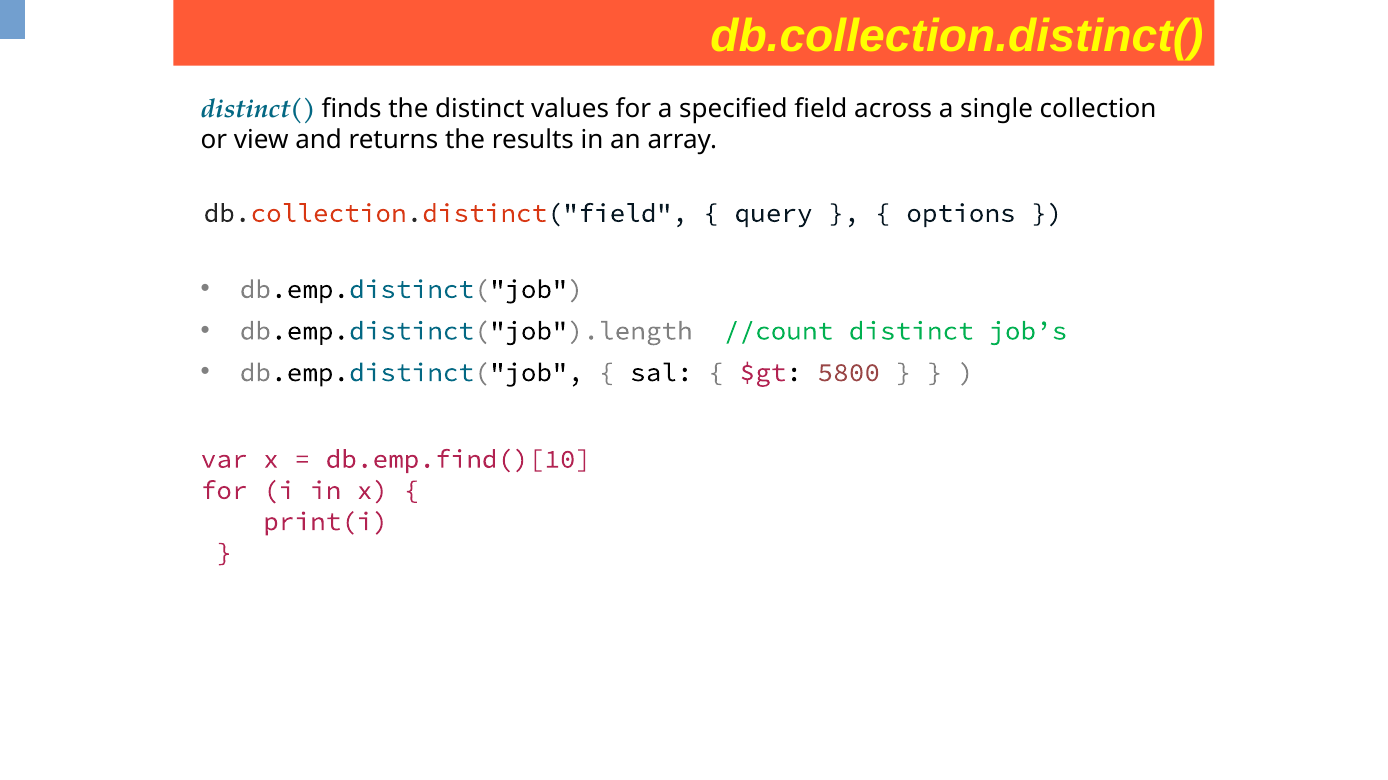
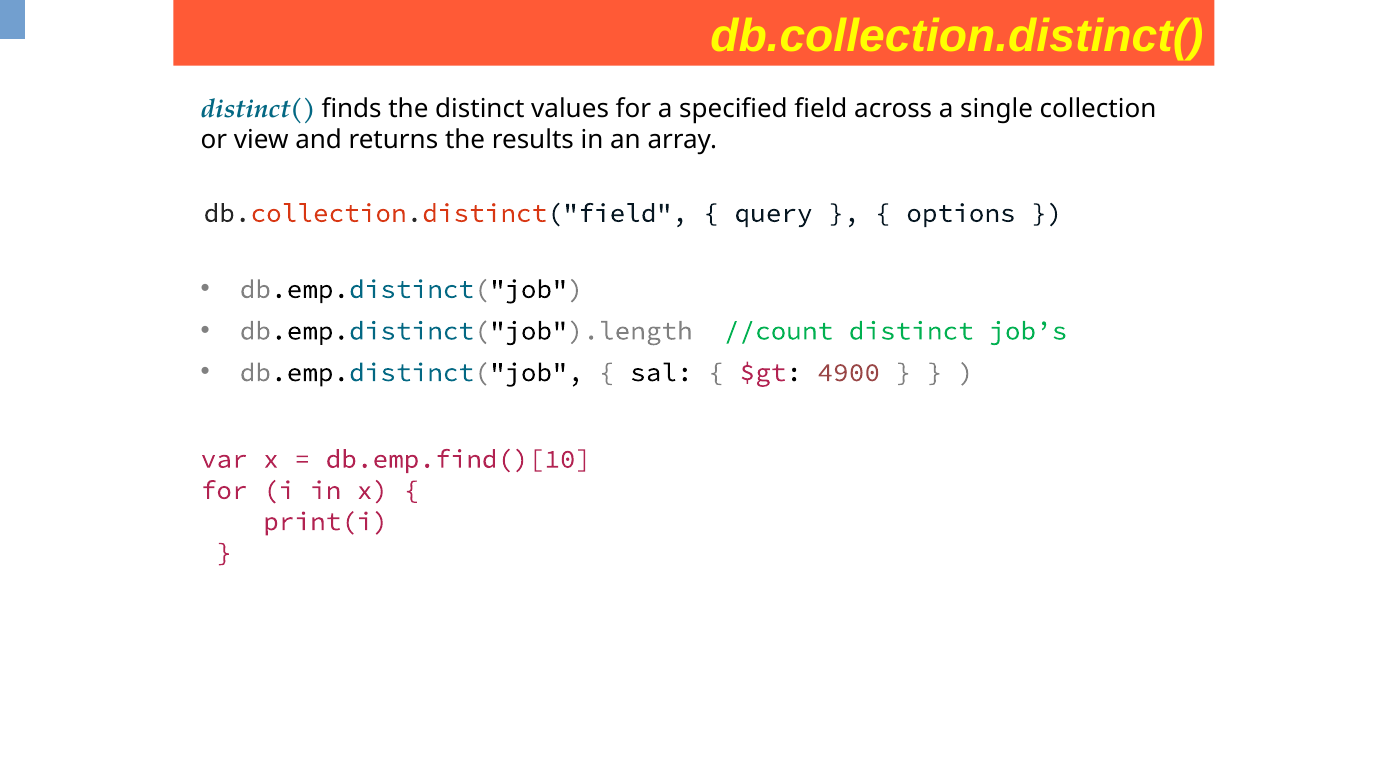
5800: 5800 -> 4900 (849, 373)
